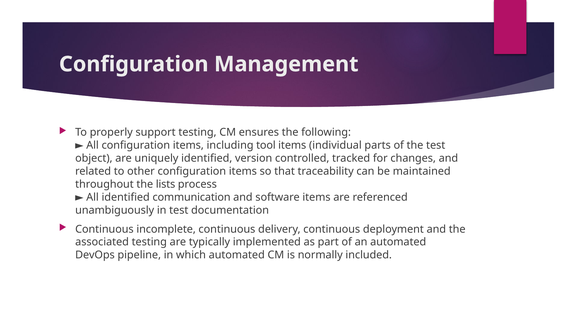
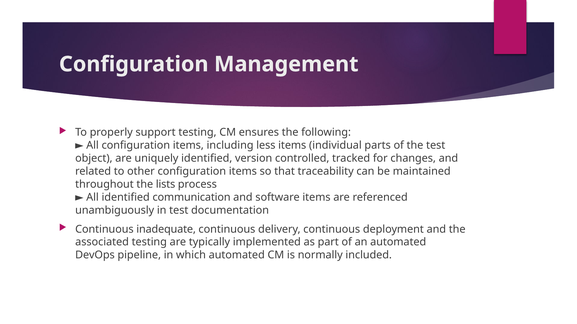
tool: tool -> less (266, 146)
incomplete: incomplete -> inadequate (166, 230)
